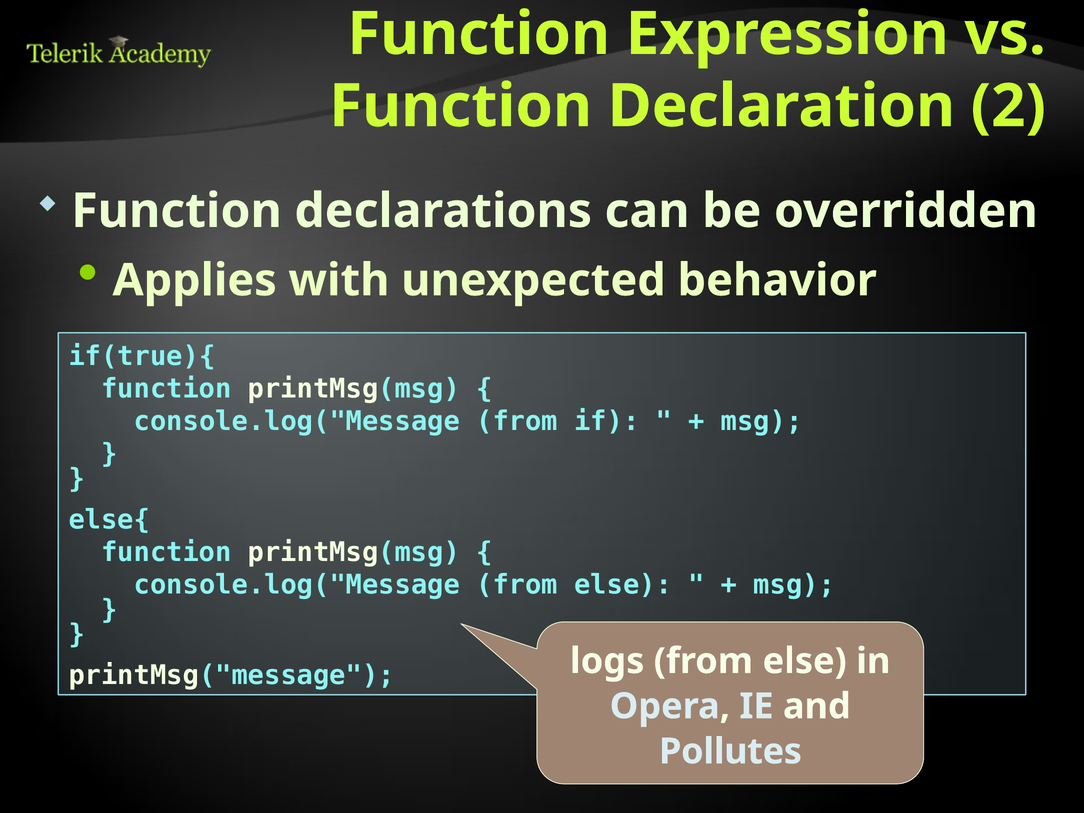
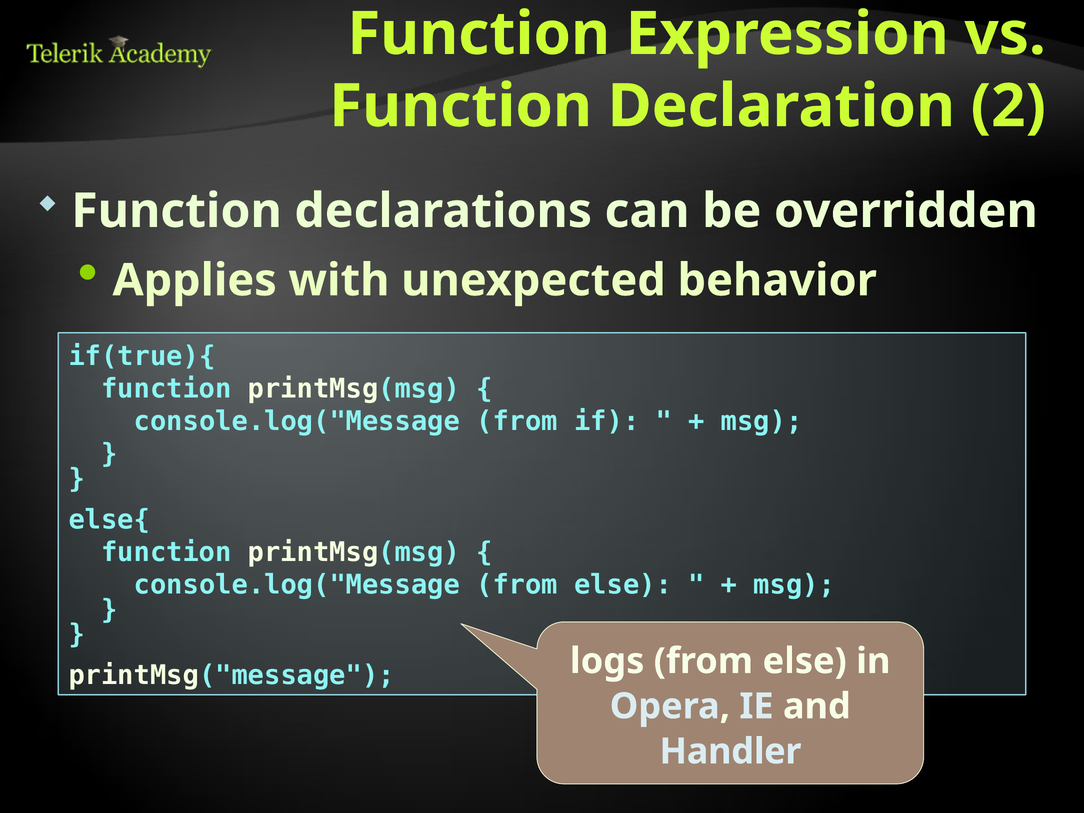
Pollutes: Pollutes -> Handler (730, 751)
